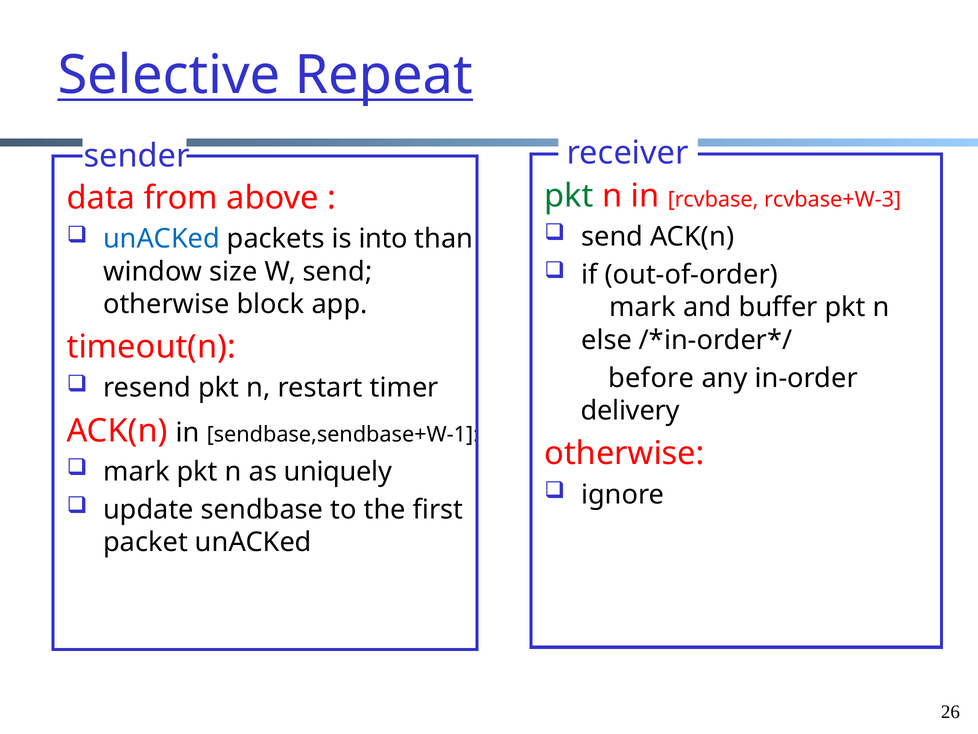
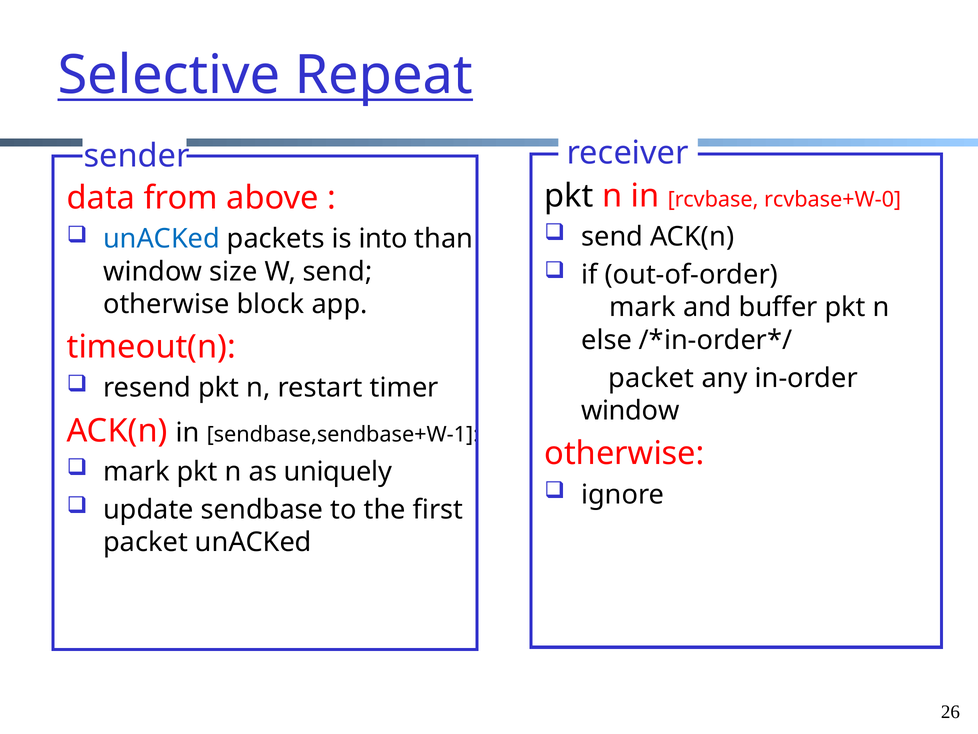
pkt colour: green -> black (569, 196)
rcvbase+W-3: rcvbase+W-3 -> rcvbase+W-0 (833, 199)
before: before -> packet (651, 378)
delivery: delivery -> window (630, 411)
